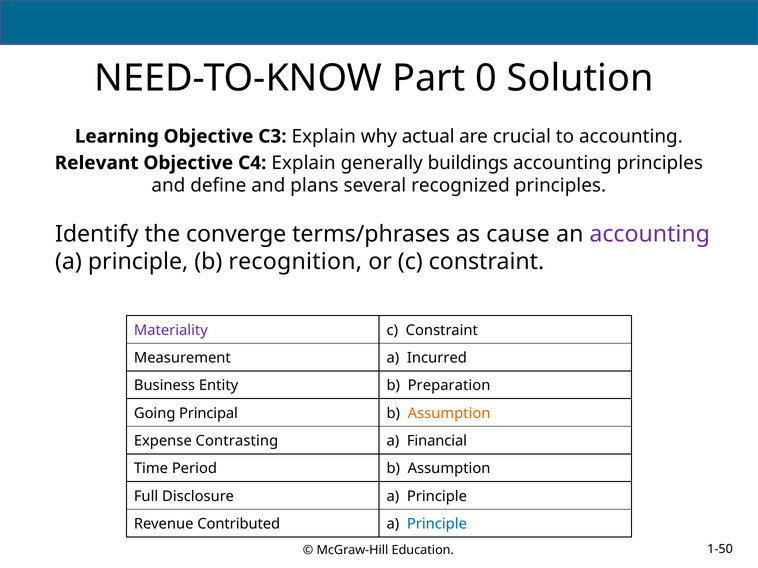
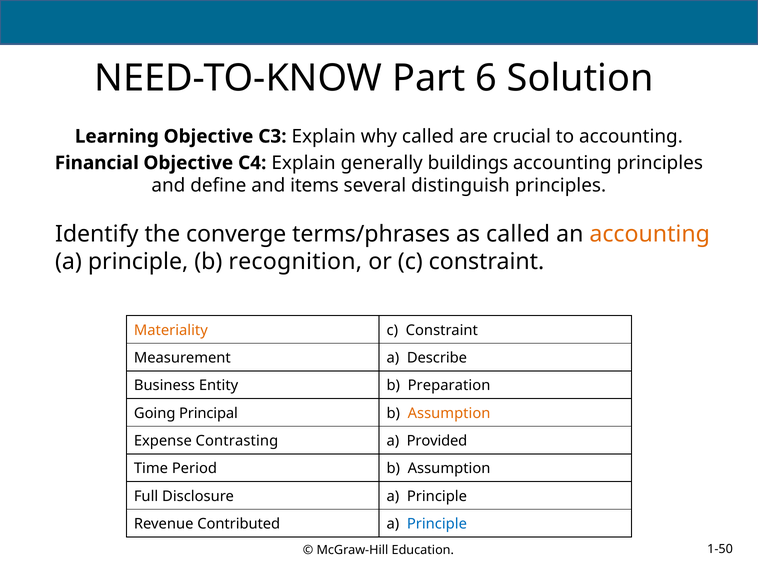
0: 0 -> 6 (486, 78)
why actual: actual -> called (428, 137)
Relevant: Relevant -> Financial (97, 163)
plans: plans -> items (314, 186)
recognized: recognized -> distinguish (460, 186)
as cause: cause -> called (518, 234)
accounting colour: purple -> orange (650, 234)
Materiality colour: purple -> orange (171, 331)
Incurred: Incurred -> Describe (437, 358)
Financial: Financial -> Provided (437, 441)
